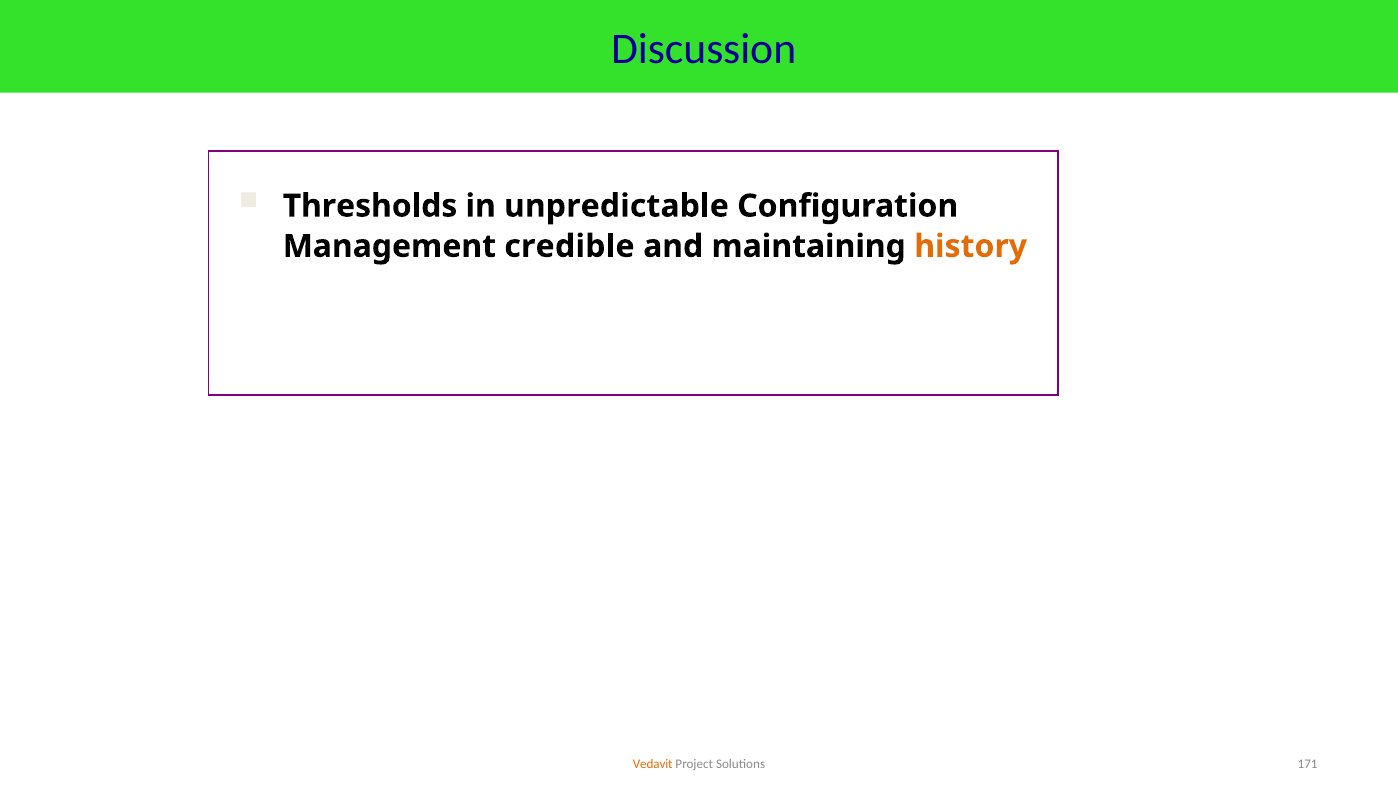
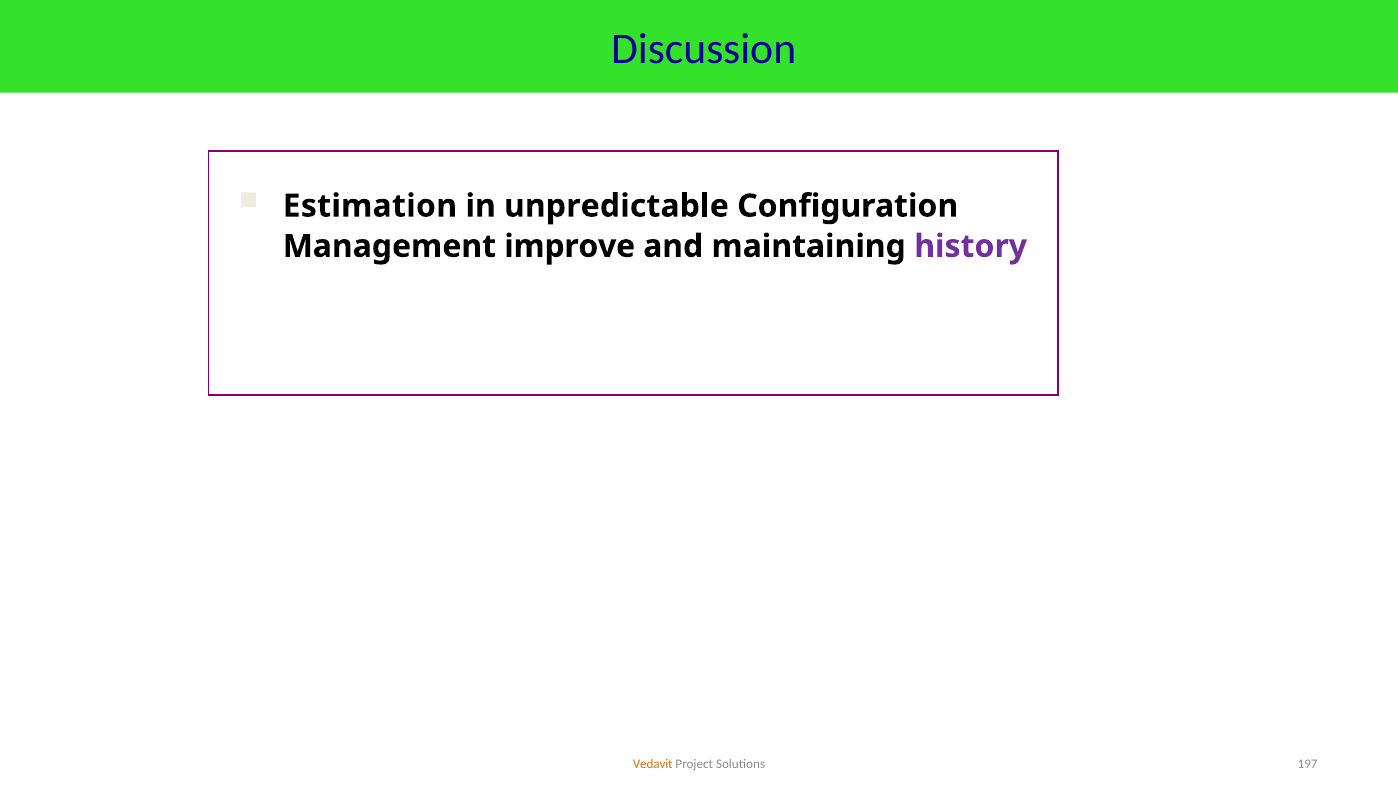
Thresholds: Thresholds -> Estimation (370, 206)
credible: credible -> improve (570, 246)
history colour: orange -> purple (971, 246)
171: 171 -> 197 (1308, 765)
